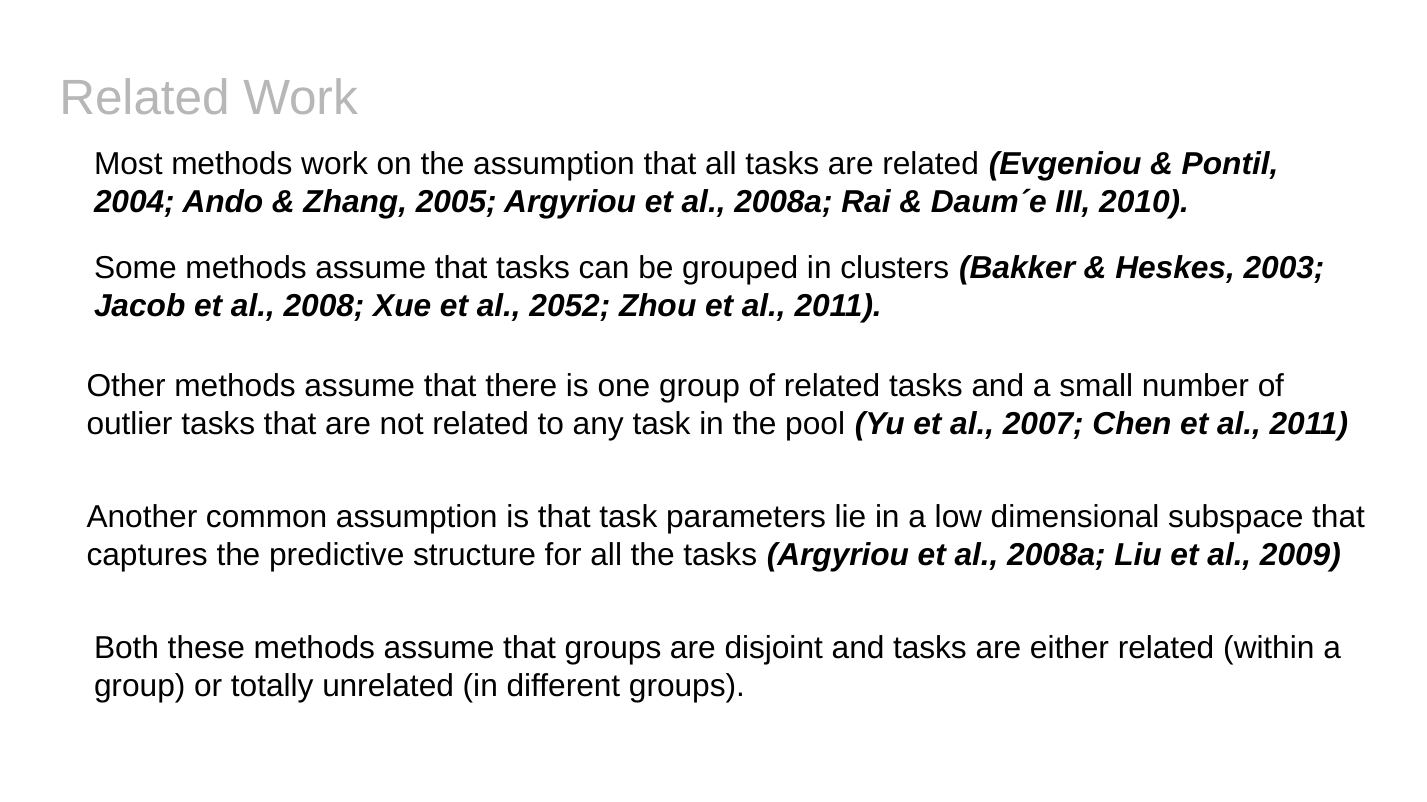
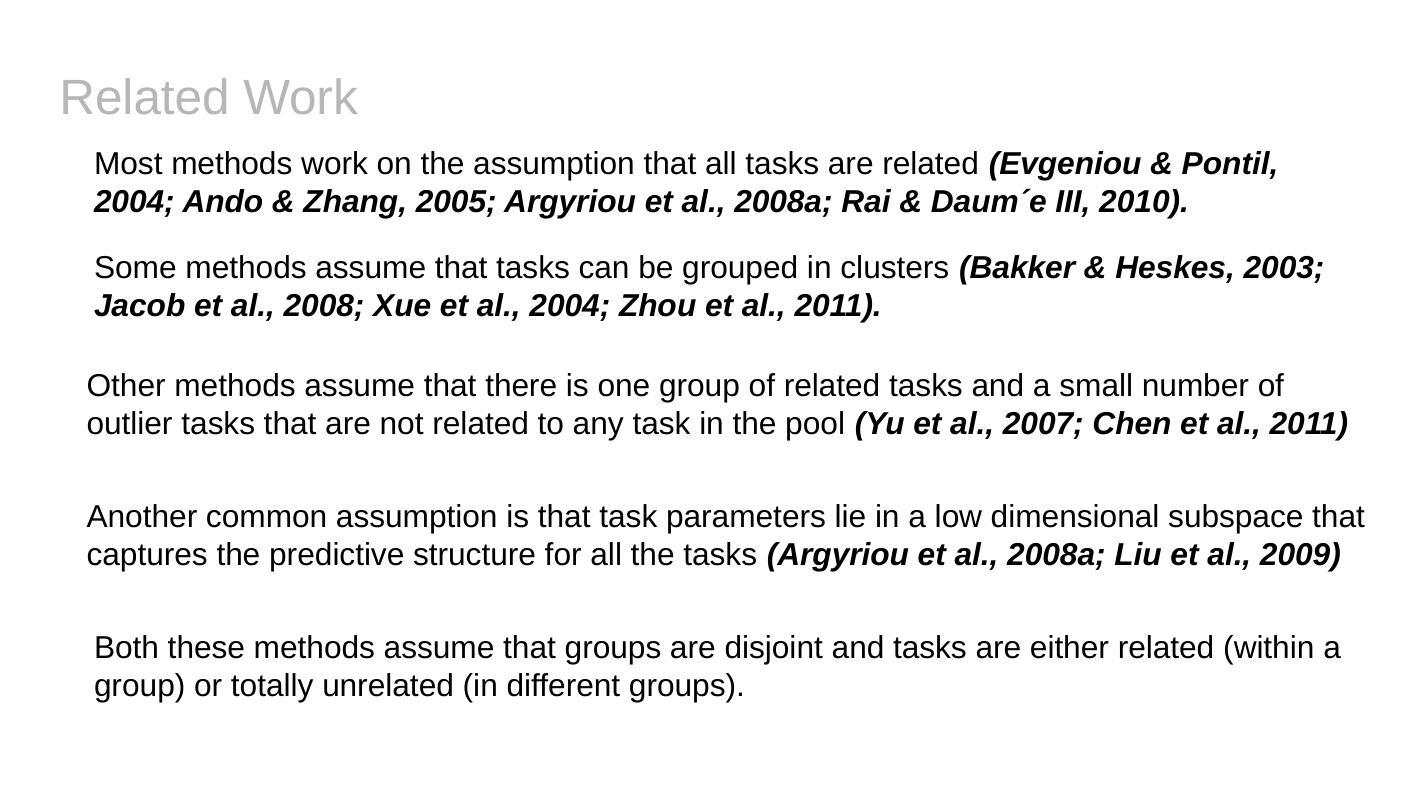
al 2052: 2052 -> 2004 (570, 306)
